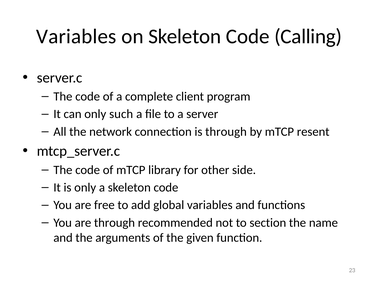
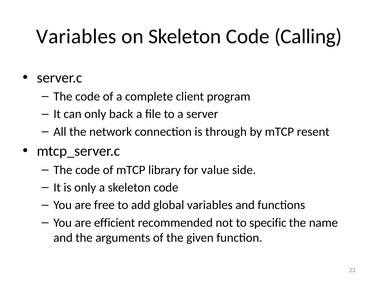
such: such -> back (121, 114)
other: other -> value (215, 170)
are through: through -> efficient (115, 223)
section: section -> specific (268, 223)
